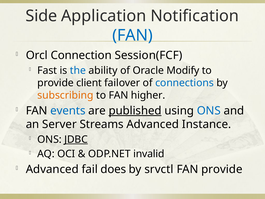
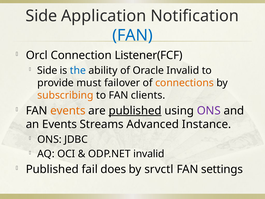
Session(FCF: Session(FCF -> Listener(FCF (149, 55)
Fast: Fast -> Side (47, 70)
Oracle Modify: Modify -> Invalid (183, 70)
client: client -> must (89, 83)
connections colour: blue -> orange (185, 83)
higher: higher -> clients (148, 95)
events colour: blue -> orange (68, 111)
ONS colour: blue -> purple (209, 111)
an Server: Server -> Events (60, 124)
JDBC underline: present -> none (76, 139)
Advanced: Advanced -> Published (52, 169)
FAN provide: provide -> settings (222, 169)
